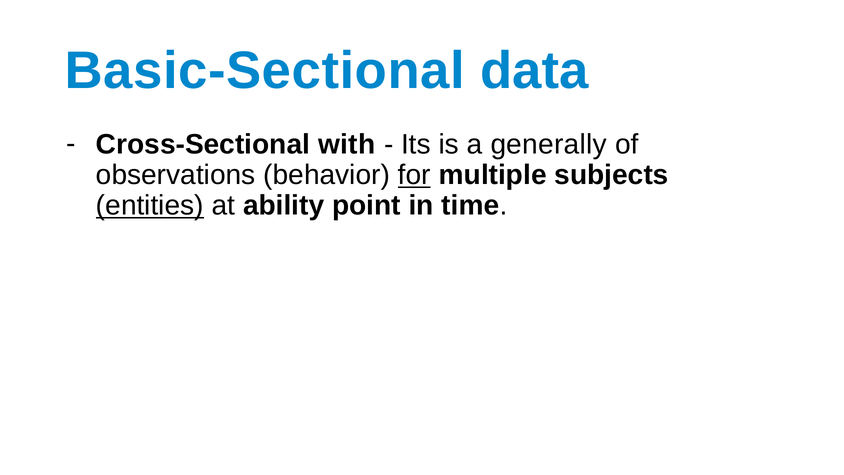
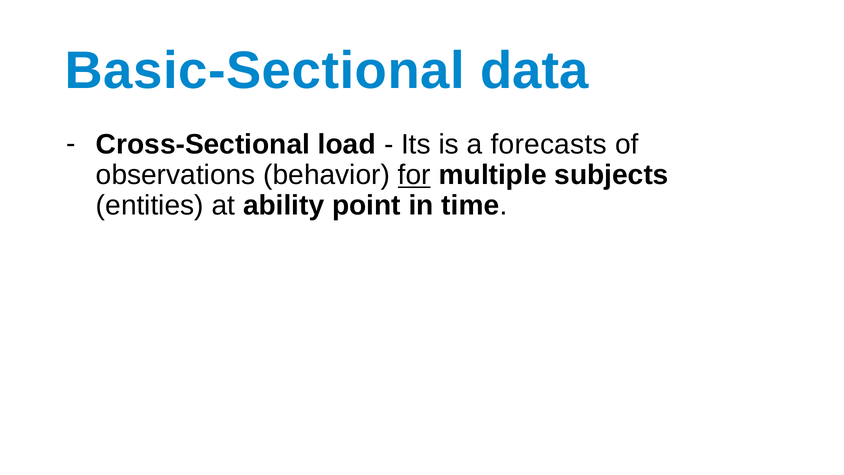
with: with -> load (347, 145)
generally: generally -> forecasts (549, 145)
entities underline: present -> none (150, 205)
